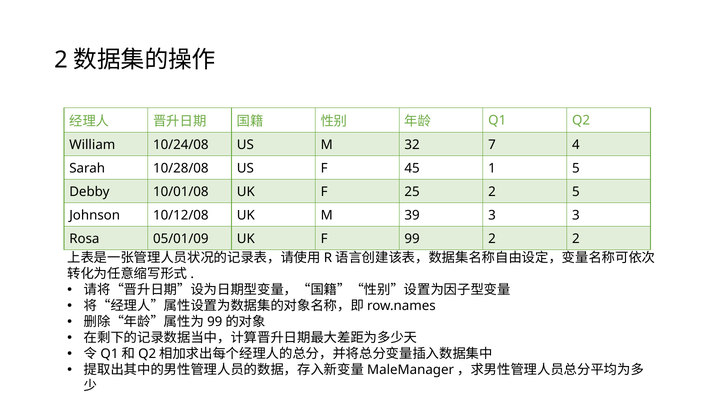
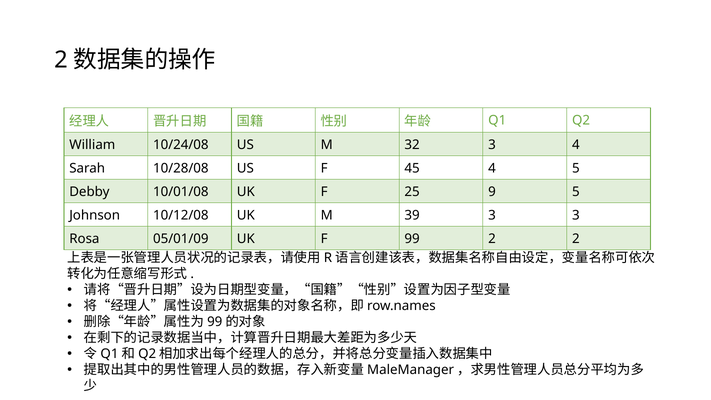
32 7: 7 -> 3 (492, 145)
45 1: 1 -> 4 (492, 168)
25 2: 2 -> 9 (492, 192)
